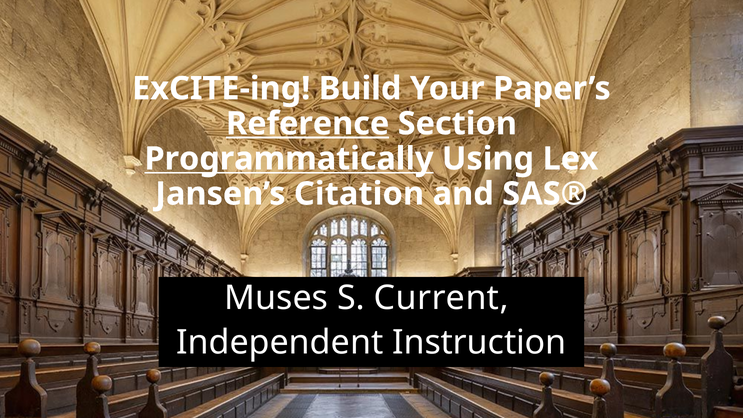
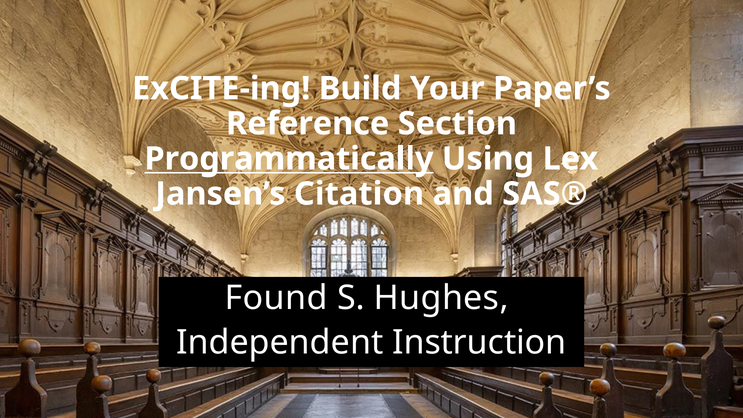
Reference underline: present -> none (308, 124)
Muses: Muses -> Found (276, 298)
Current: Current -> Hughes (441, 298)
